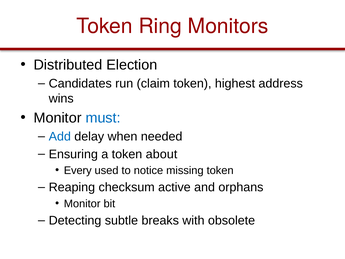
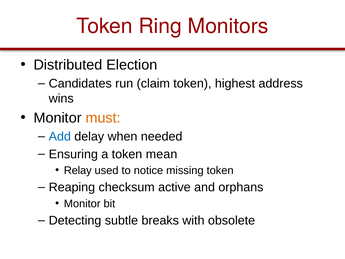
must colour: blue -> orange (103, 118)
about: about -> mean (162, 154)
Every: Every -> Relay (78, 170)
